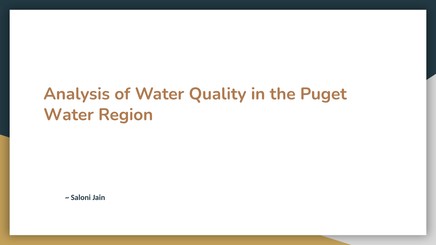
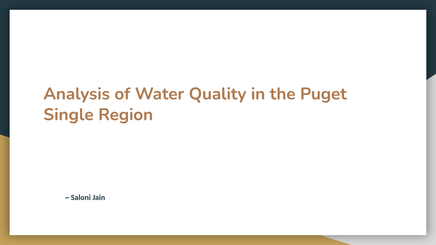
Water: Water -> Single (69, 115)
